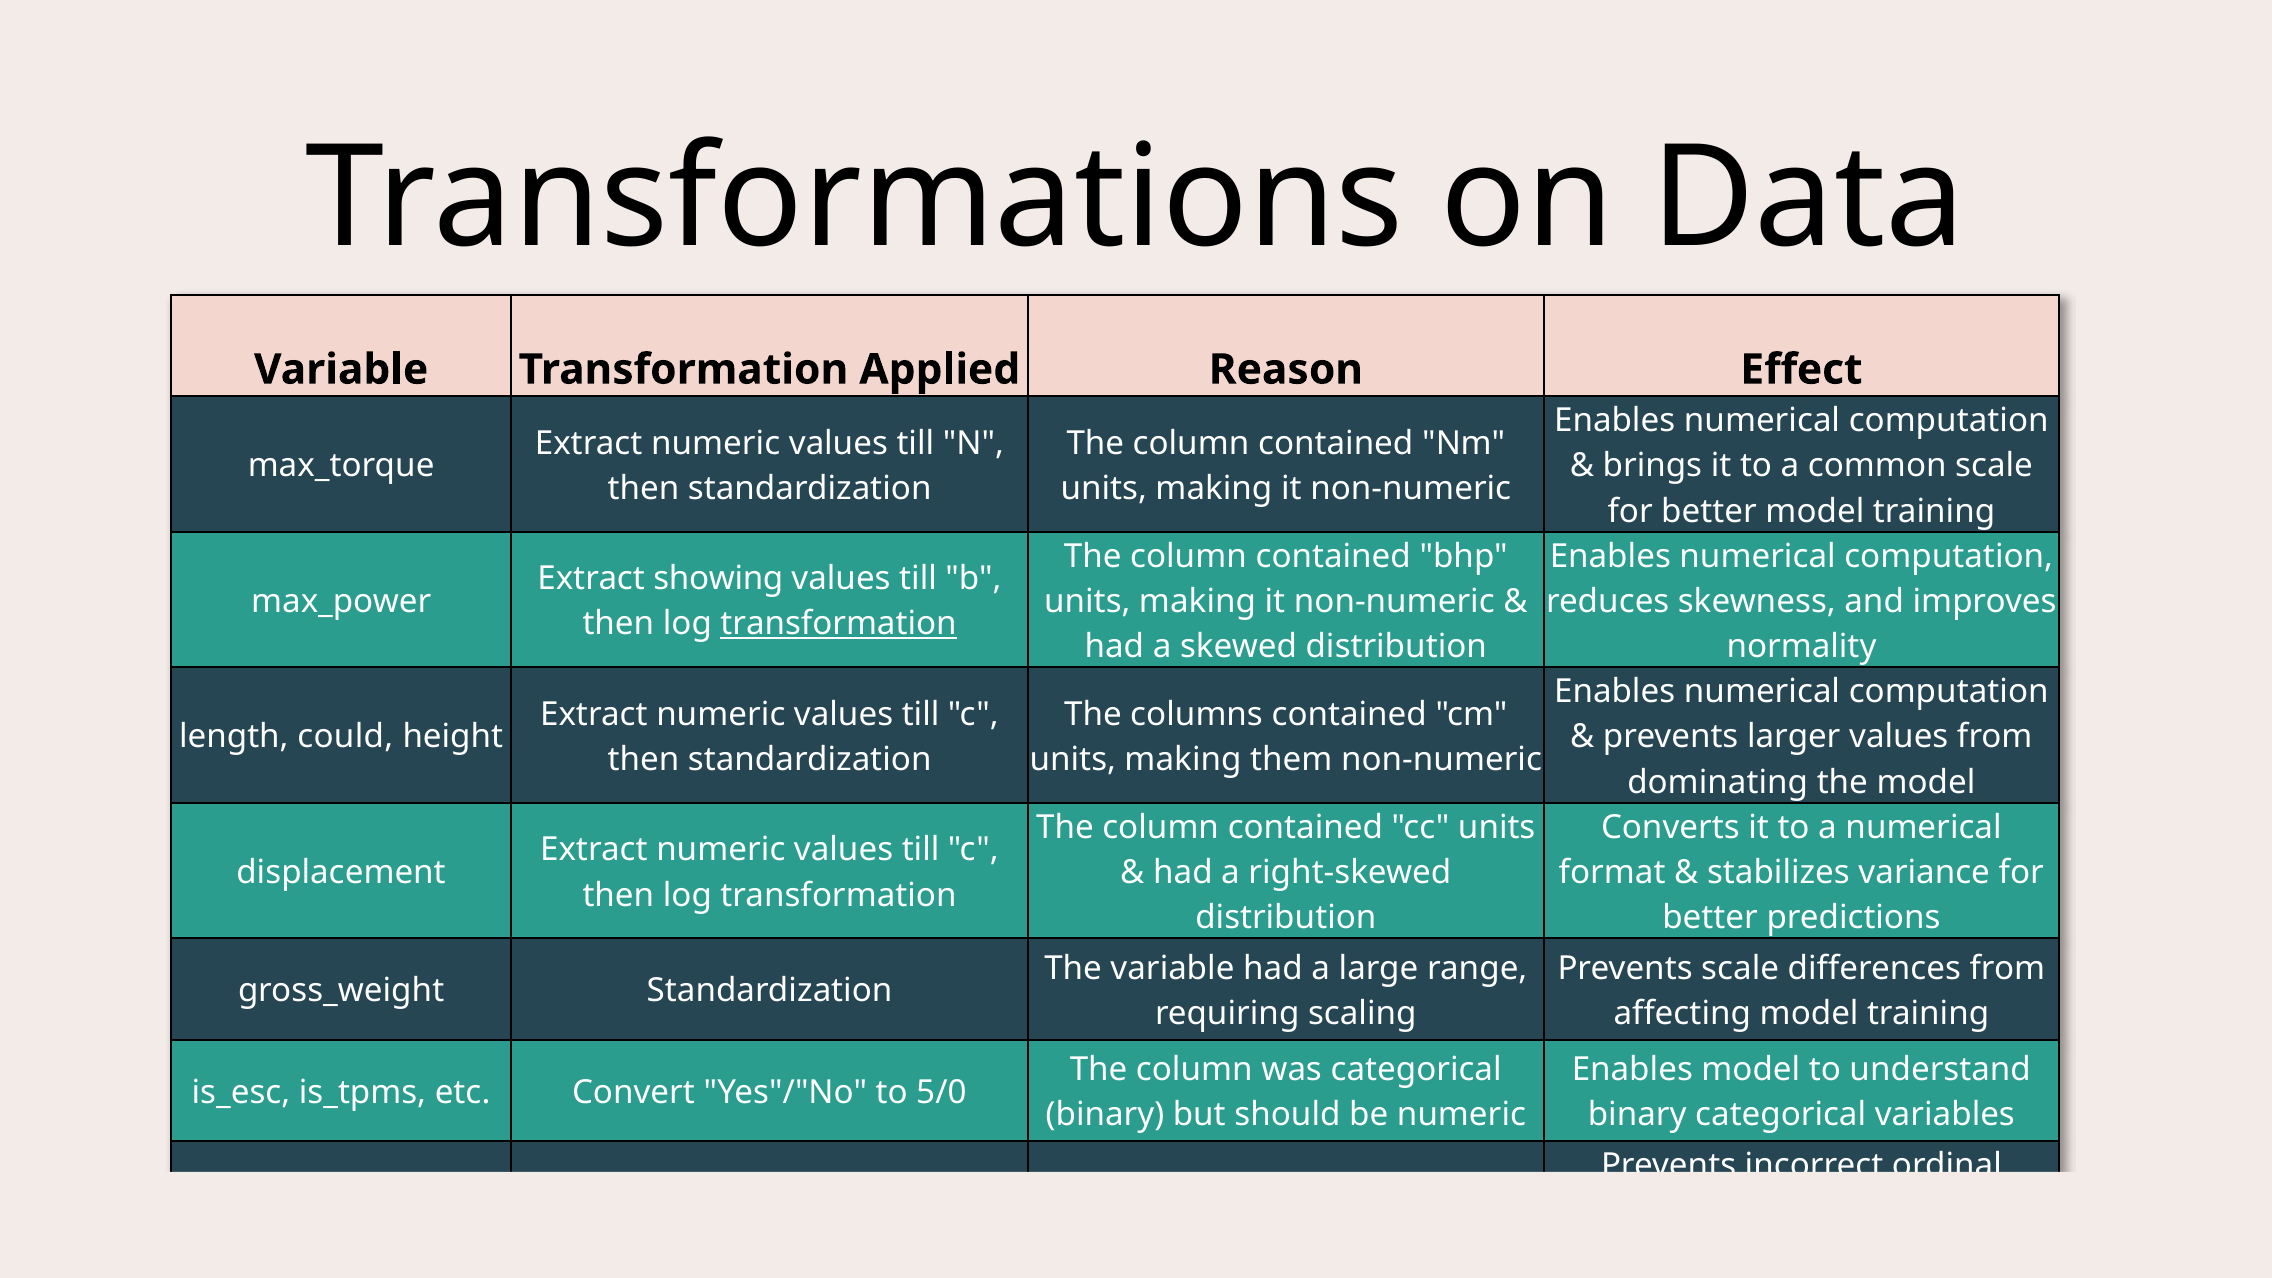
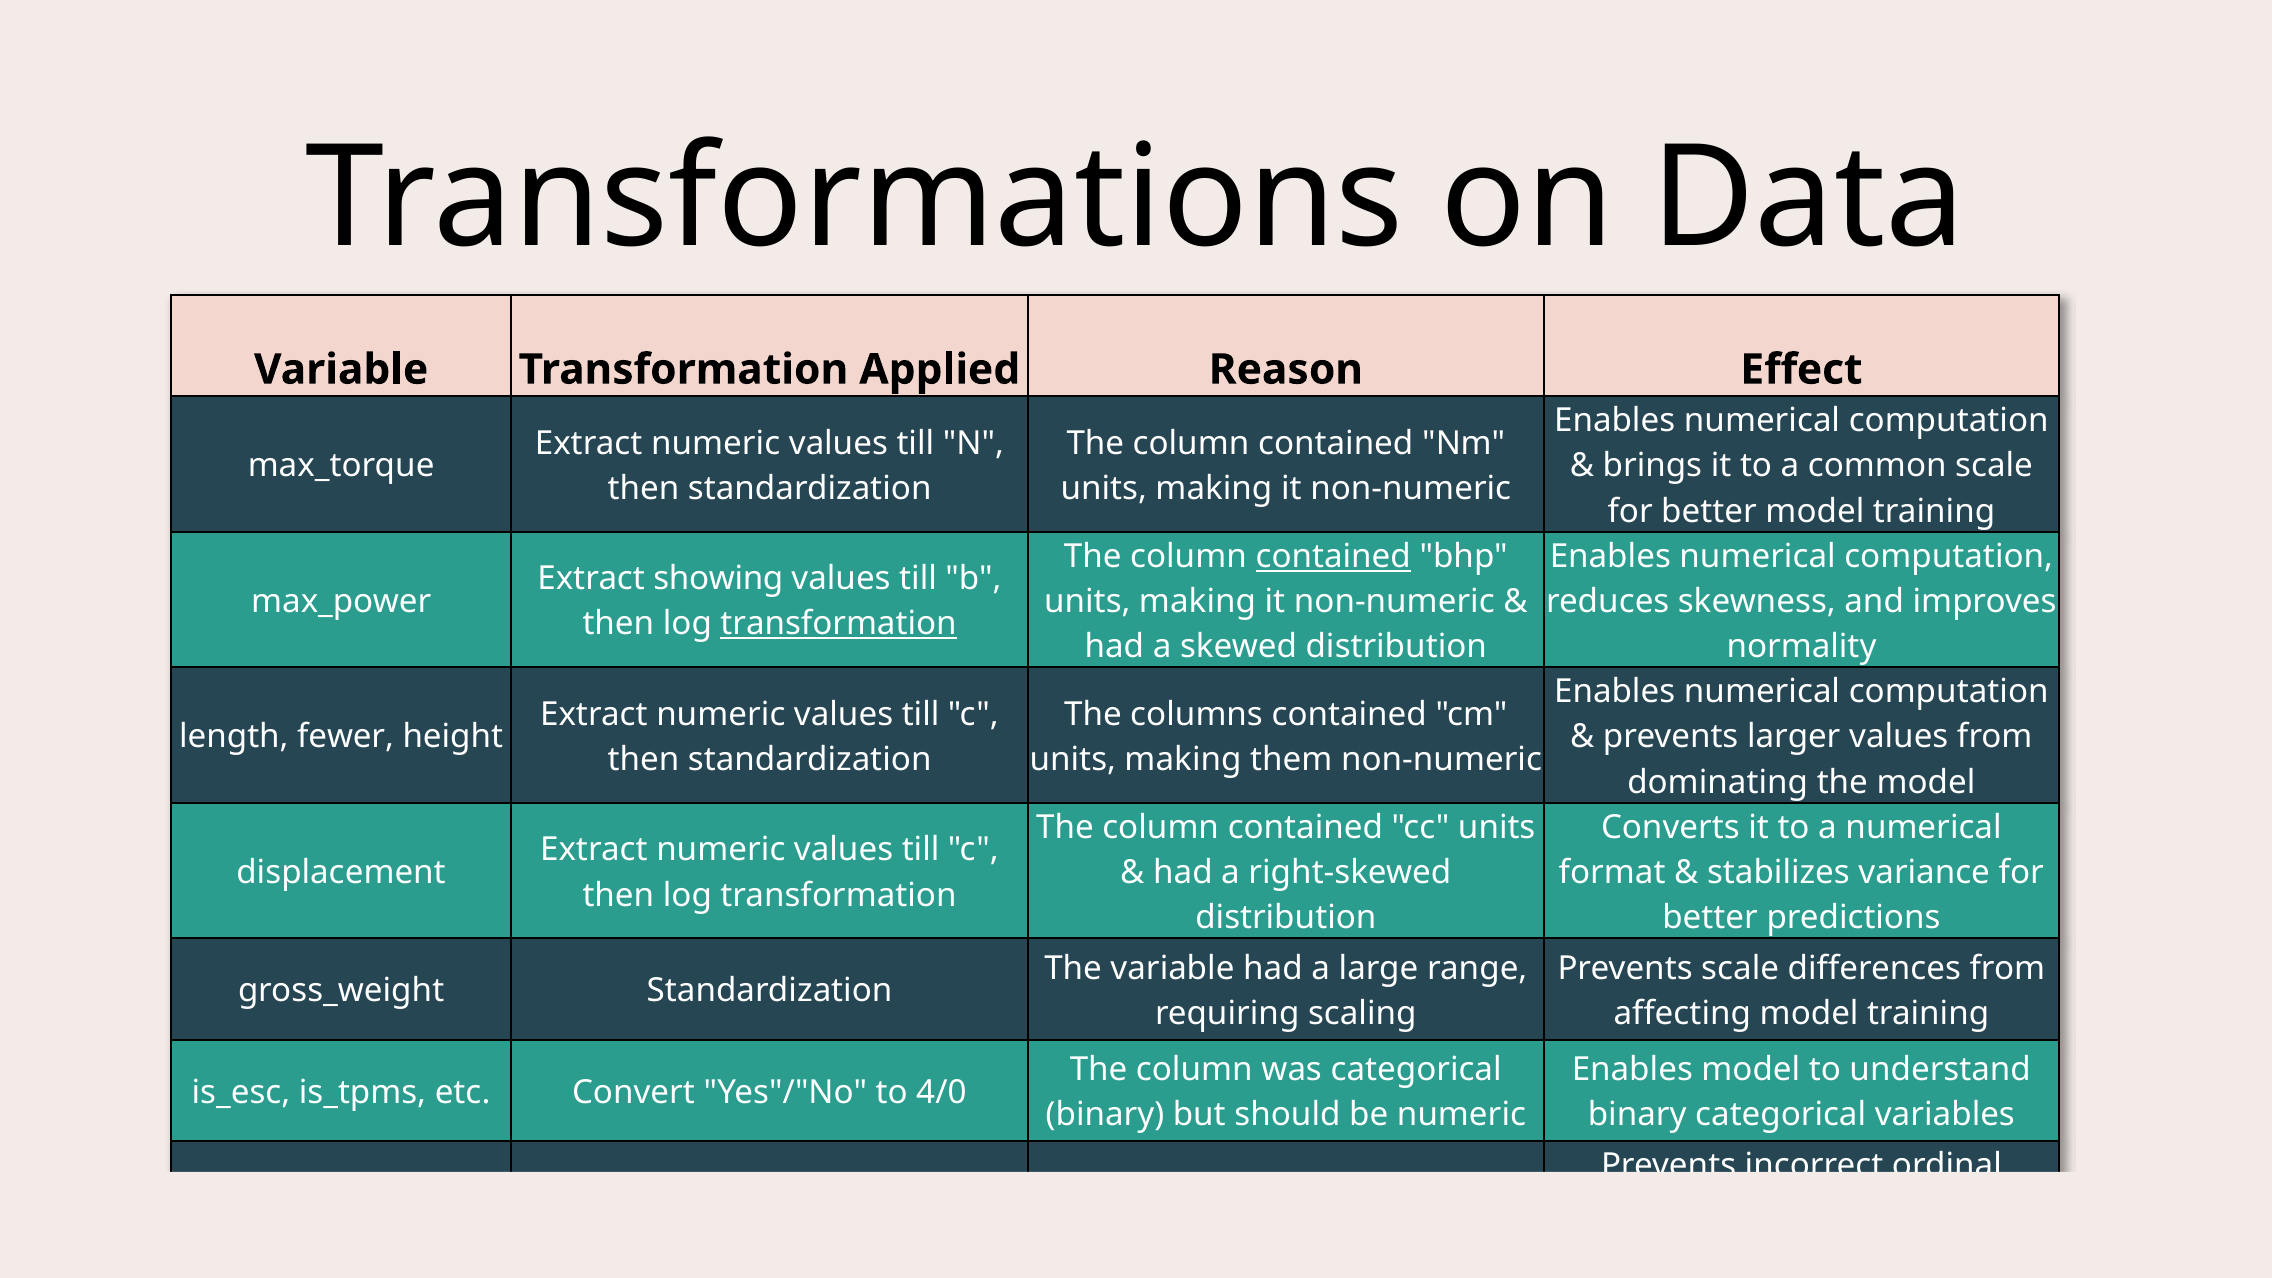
contained underline: none -> present (1333, 556)
could: could -> fewer (346, 737)
5/0: 5/0 -> 4/0 (941, 1092)
